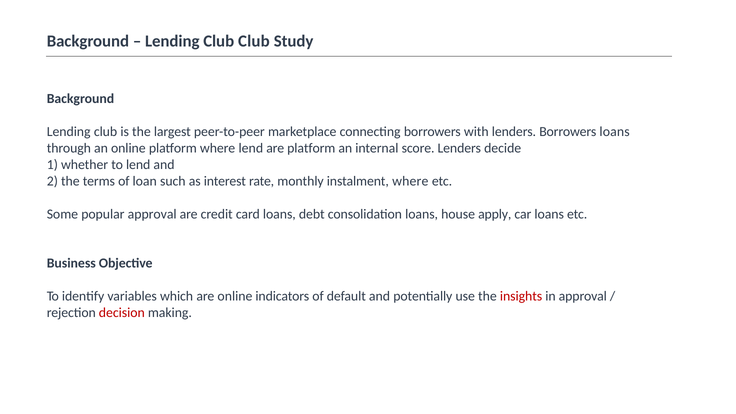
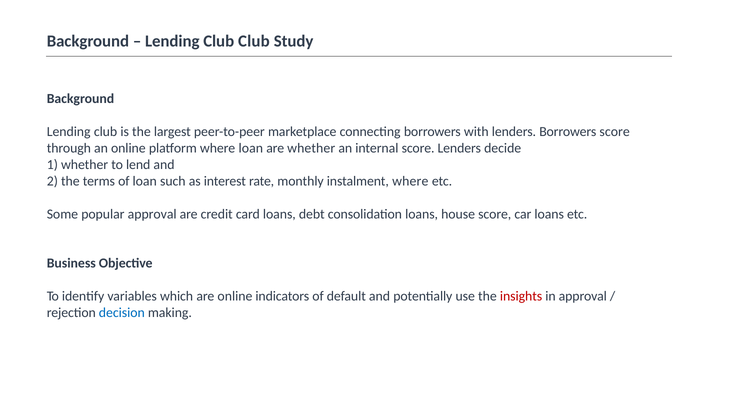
Borrowers loans: loans -> score (615, 132)
where lend: lend -> loan (251, 148)
are platform: platform -> whether (311, 148)
house apply: apply -> score (495, 214)
decision colour: red -> blue (122, 313)
